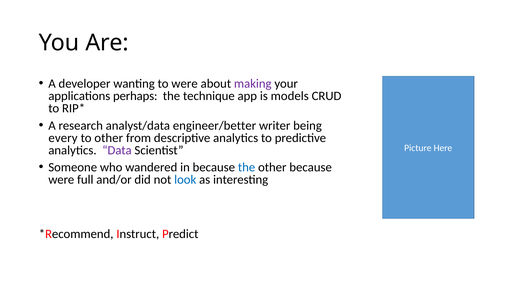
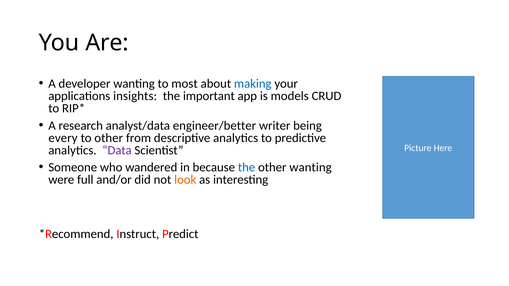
to were: were -> most (185, 84)
making colour: purple -> blue (253, 84)
perhaps: perhaps -> insights (135, 96)
technique: technique -> important (209, 96)
other because: because -> wanting (311, 168)
look colour: blue -> orange (185, 180)
